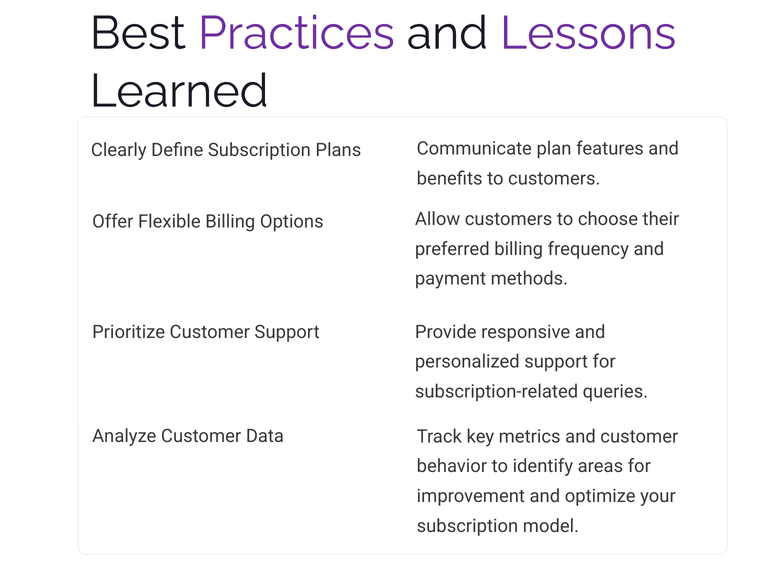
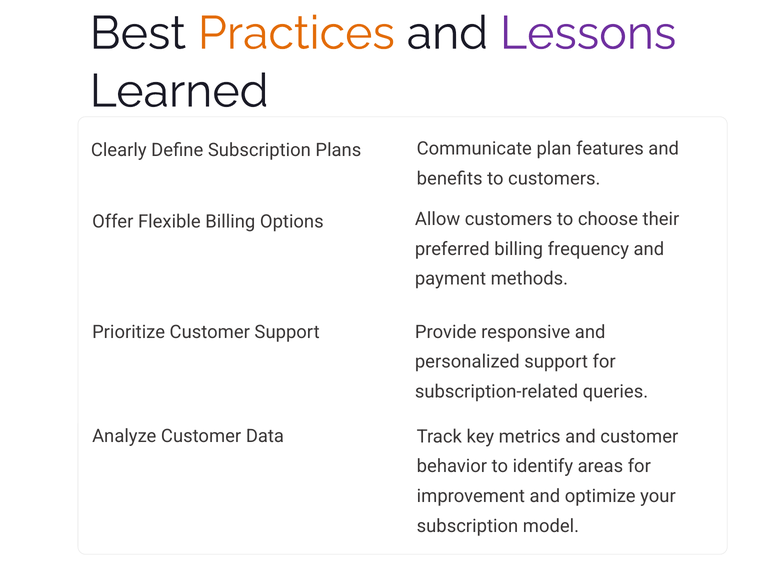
Practices colour: purple -> orange (296, 33)
